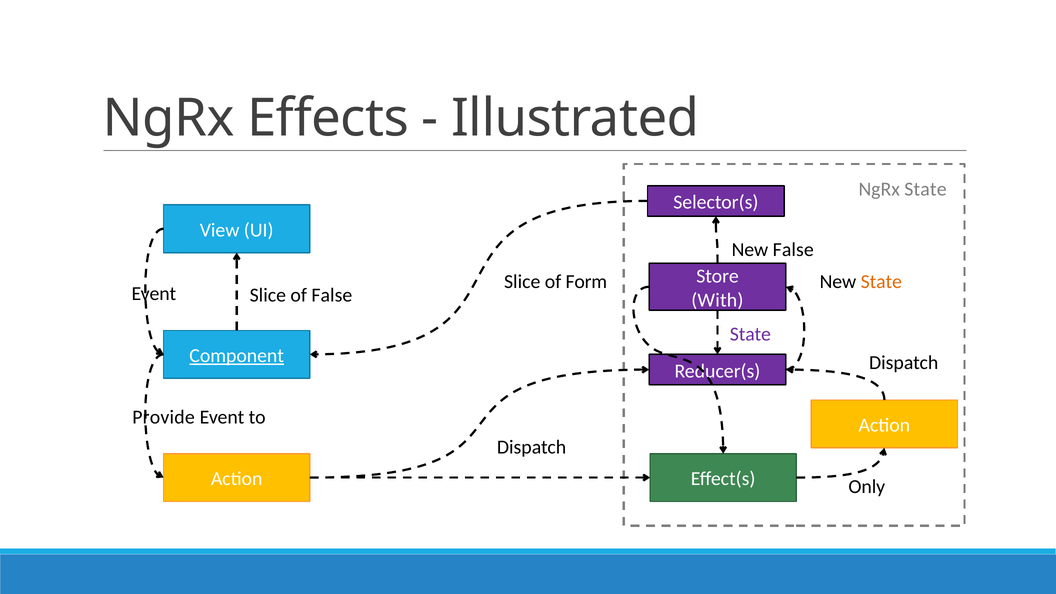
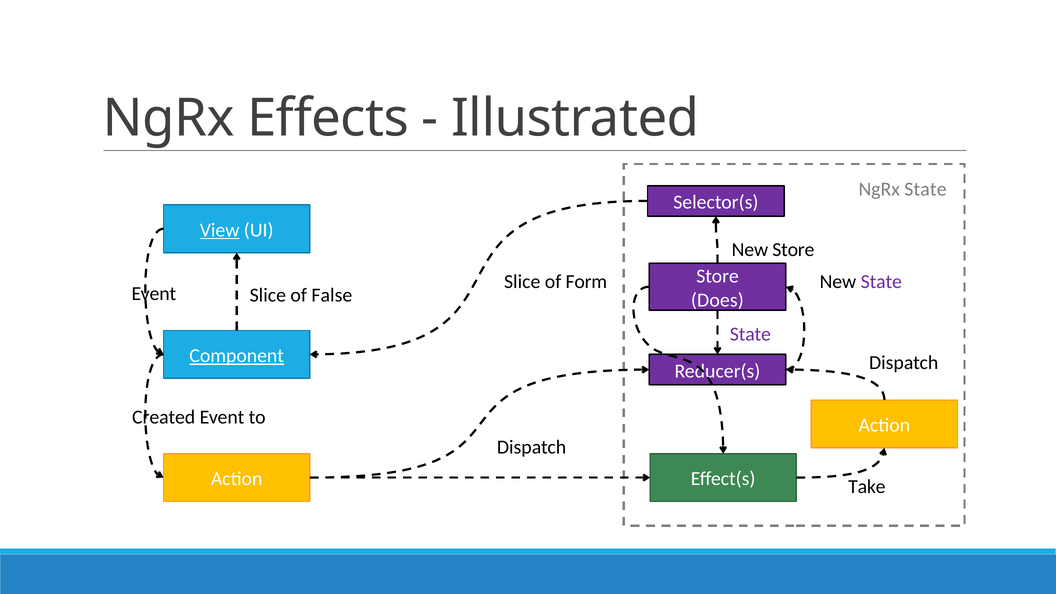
View underline: none -> present (220, 230)
New False: False -> Store (793, 250)
State colour: orange -> purple (881, 282)
With: With -> Does (717, 300)
Provide: Provide -> Created (164, 417)
Only: Only -> Take (867, 487)
